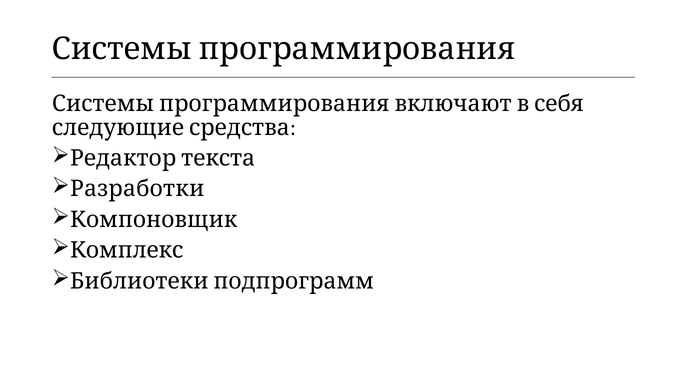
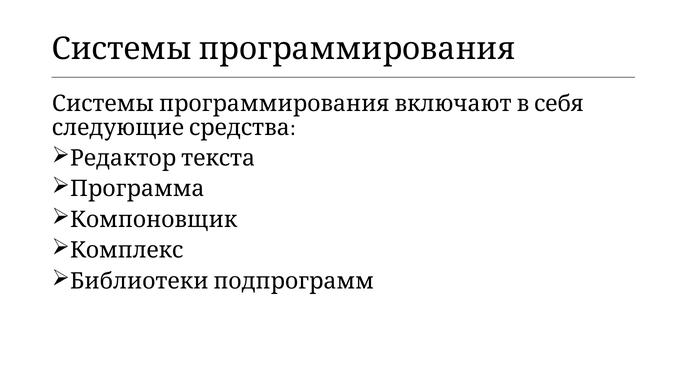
Разработки: Разработки -> Программа (137, 189)
